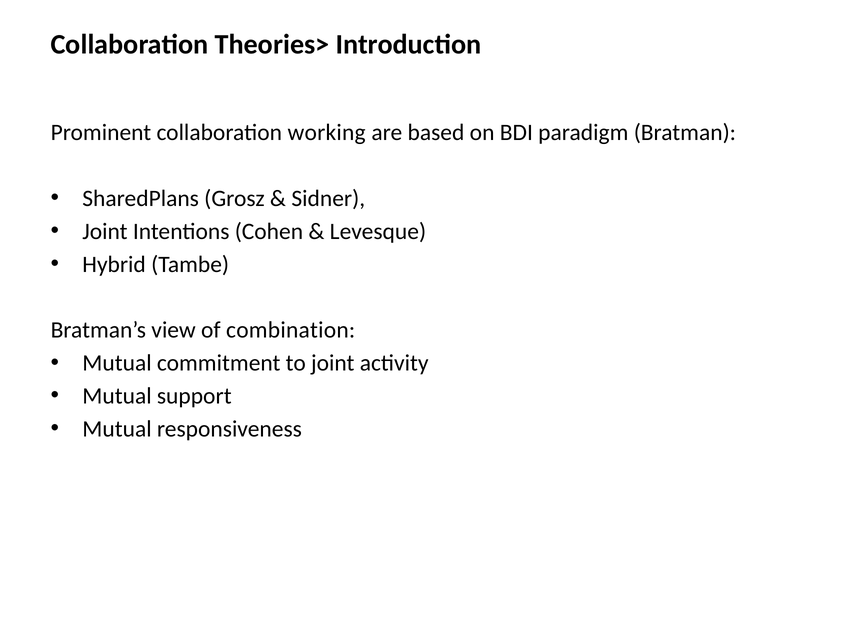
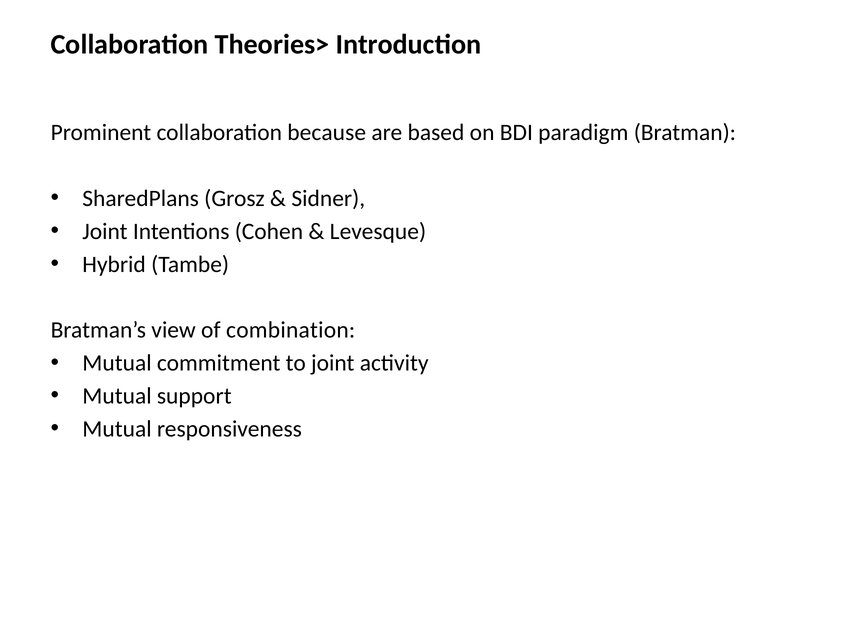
working: working -> because (327, 133)
